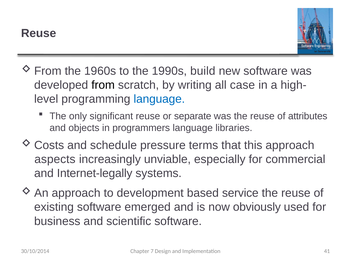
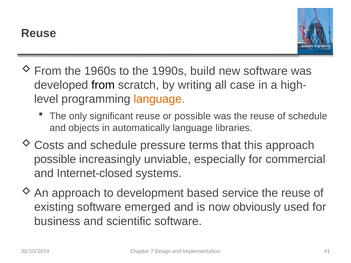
language colour: blue -> orange (159, 99)
or separate: separate -> possible (193, 116)
of attributes: attributes -> schedule (308, 116)
programmers: programmers -> automatically (141, 128)
aspects: aspects -> possible (55, 159)
Internet-legally: Internet-legally -> Internet-closed (95, 173)
